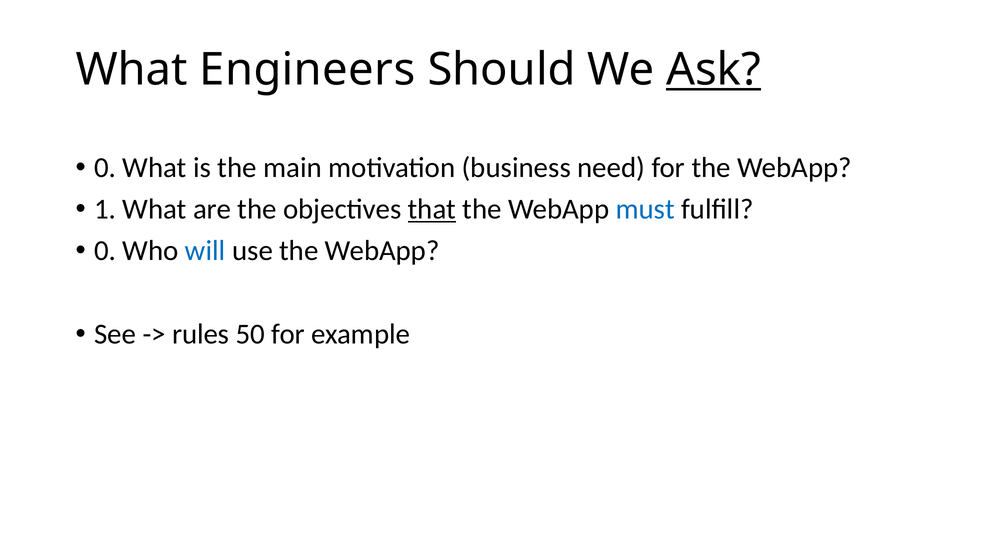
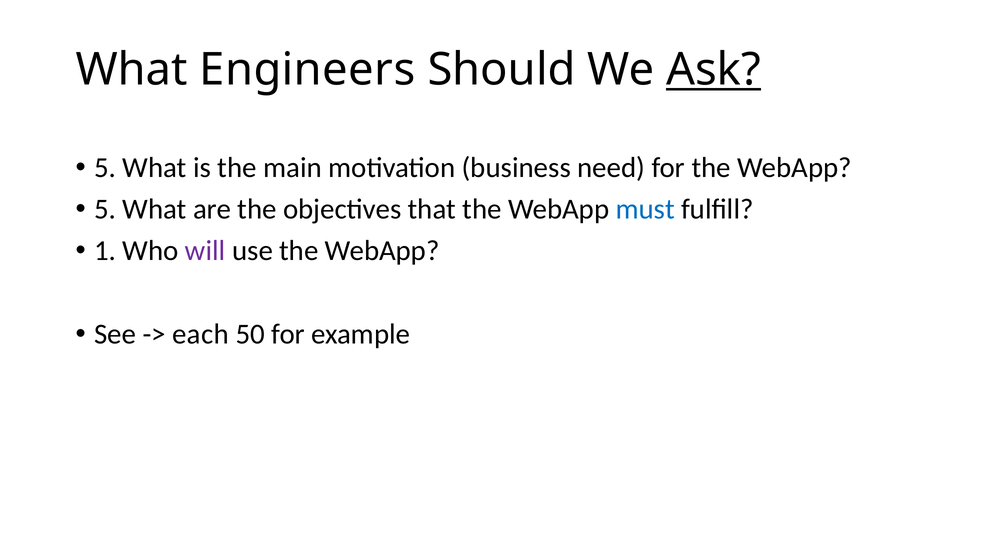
0: 0 -> 5 (105, 168)
1: 1 -> 5 (105, 209)
that underline: present -> none (432, 209)
0: 0 -> 1 (105, 251)
will colour: blue -> purple (205, 251)
rules: rules -> each (200, 334)
